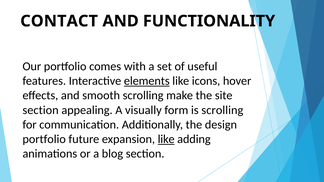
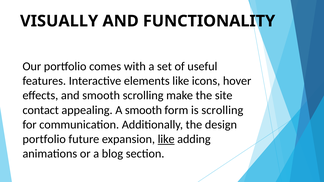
CONTACT: CONTACT -> VISUALLY (59, 21)
elements underline: present -> none (147, 81)
section: section -> contact (41, 110)
A visually: visually -> smooth (143, 110)
